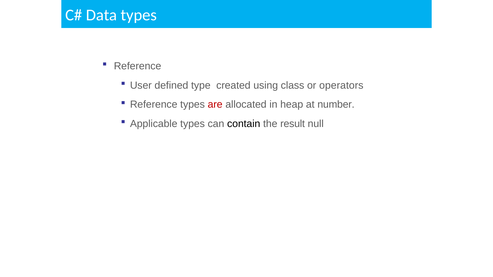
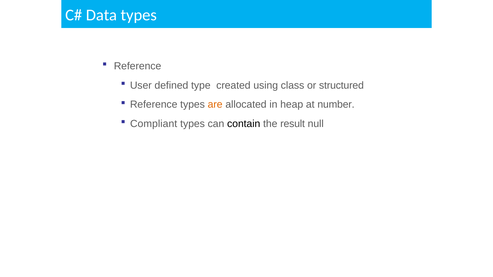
operators: operators -> structured (341, 85)
are colour: red -> orange (215, 105)
Applicable: Applicable -> Compliant (154, 124)
